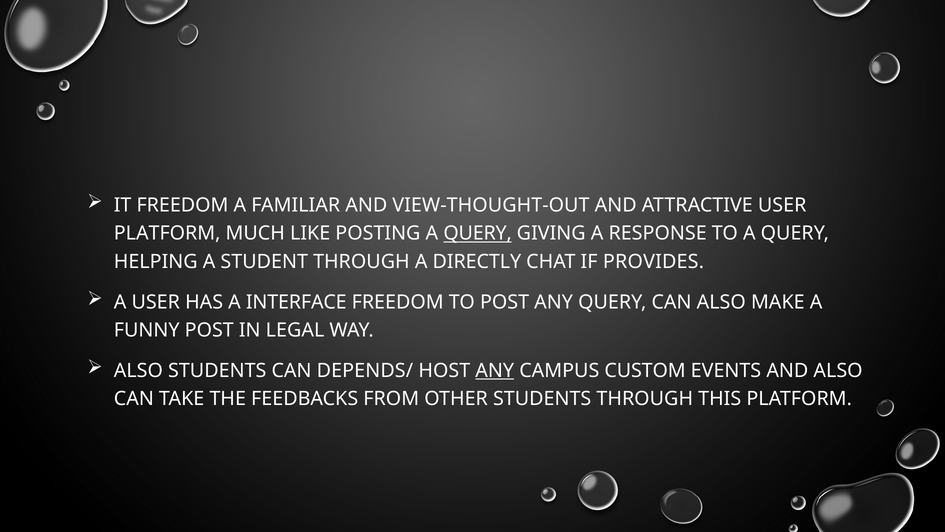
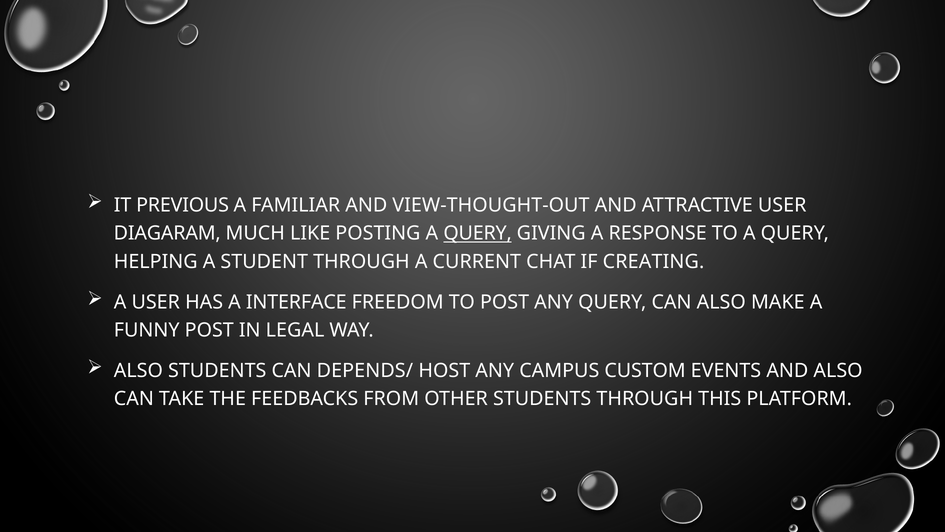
IT FREEDOM: FREEDOM -> PREVIOUS (183, 205)
PLATFORM: PLATFORM -> DIAGARAM (167, 233)
DIRECTLY: DIRECTLY -> CURRENT (477, 262)
PROVIDES: PROVIDES -> CREATING (654, 262)
ANY underline: present -> none (495, 370)
